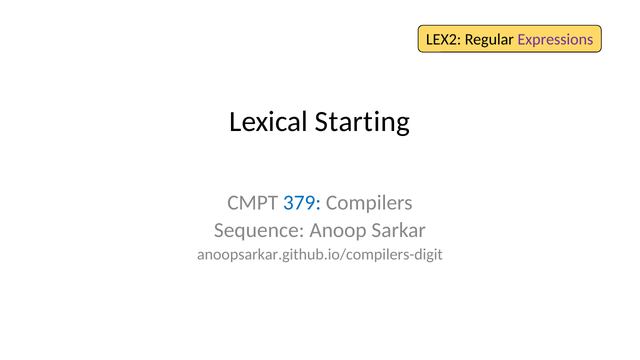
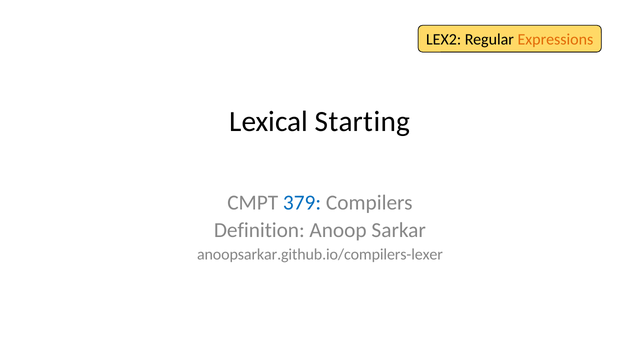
Expressions colour: purple -> orange (555, 40)
Sequence: Sequence -> Definition (259, 230)
anoopsarkar.github.io/compilers-digit: anoopsarkar.github.io/compilers-digit -> anoopsarkar.github.io/compilers-lexer (320, 255)
